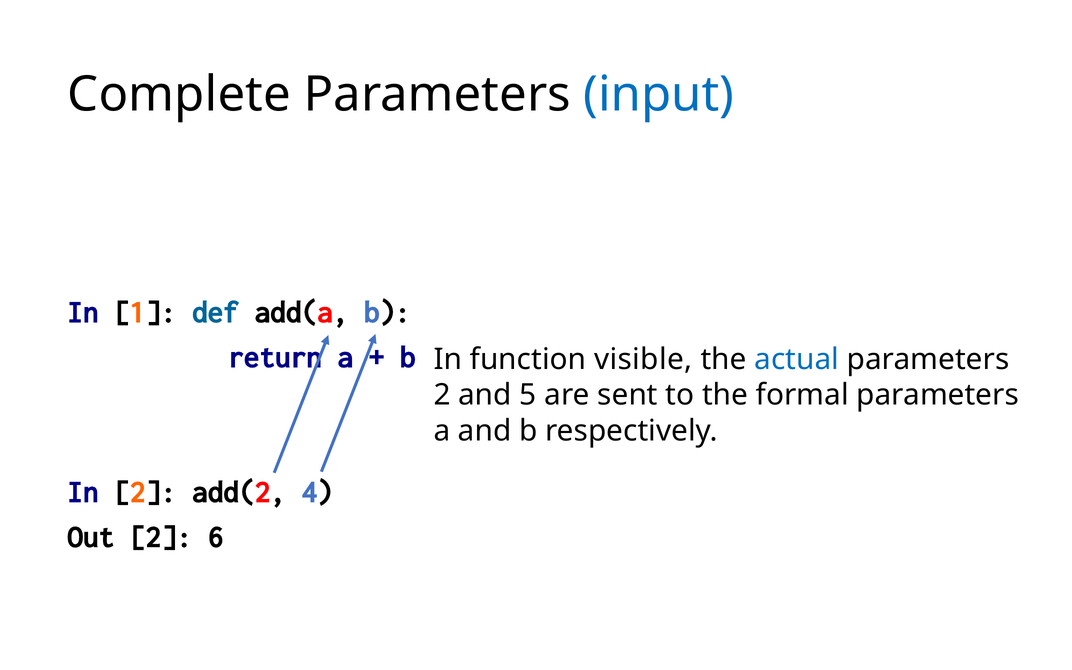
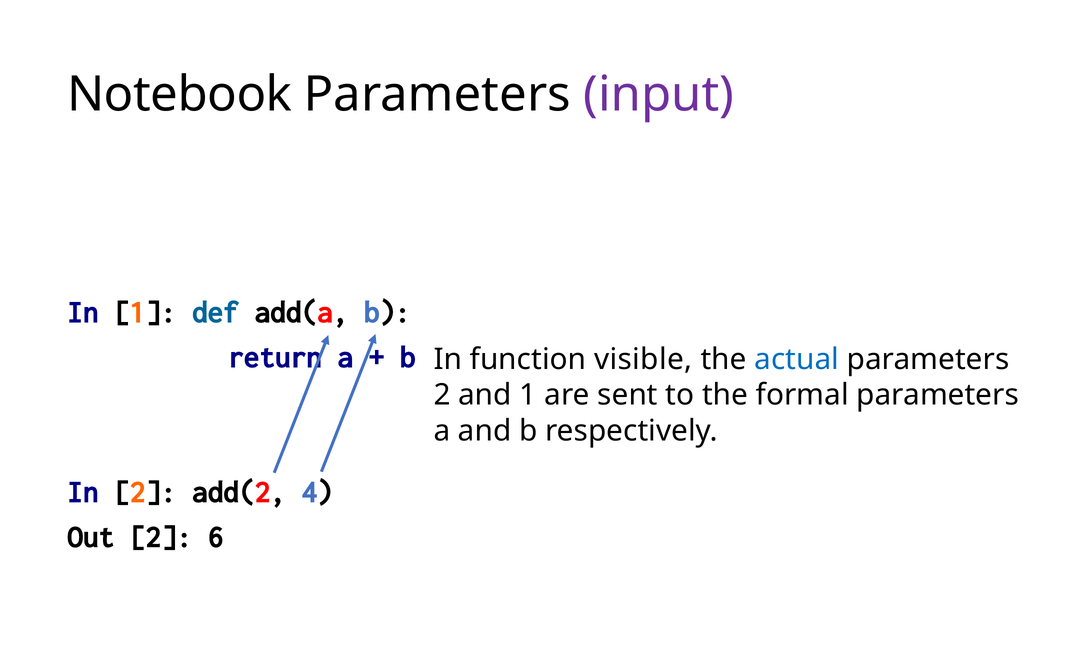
Complete: Complete -> Notebook (180, 95)
input colour: blue -> purple (659, 95)
and 5: 5 -> 1 (528, 395)
